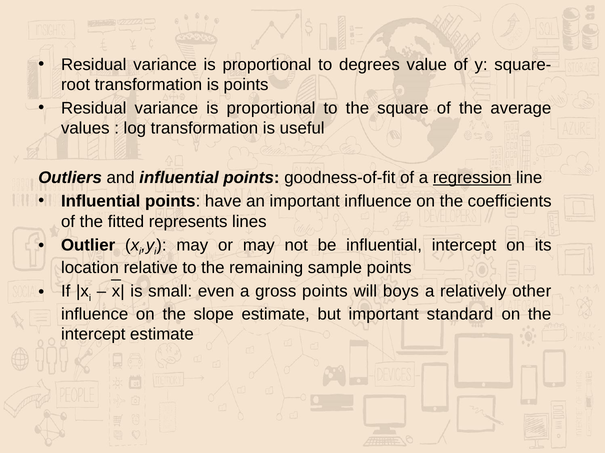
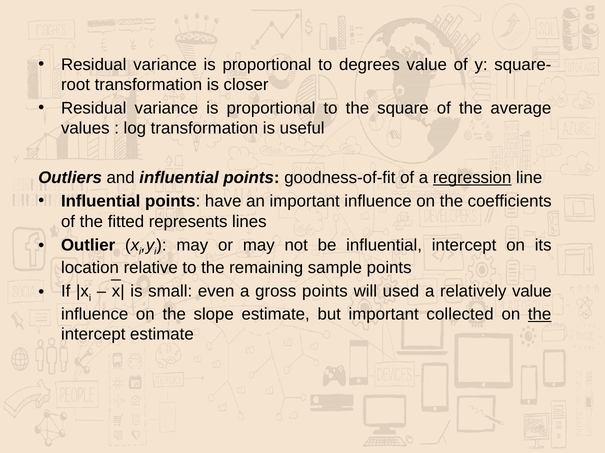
is points: points -> closer (246, 85)
boys: boys -> used (401, 292)
relatively other: other -> value (532, 292)
standard: standard -> collected (460, 315)
the underline: none -> present (540, 315)
